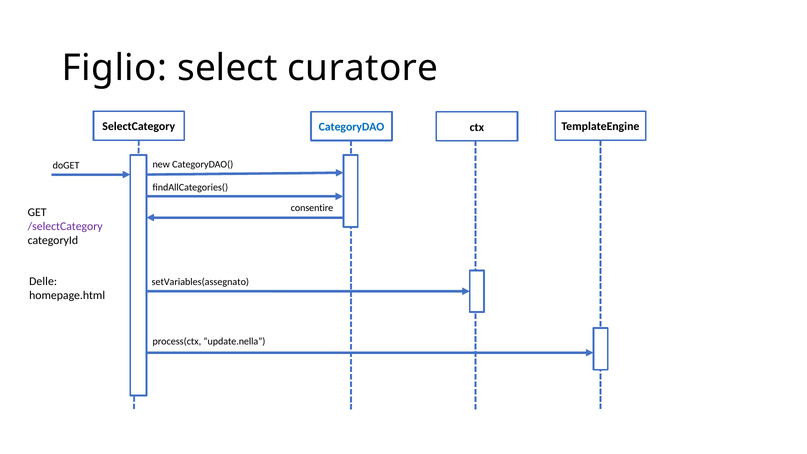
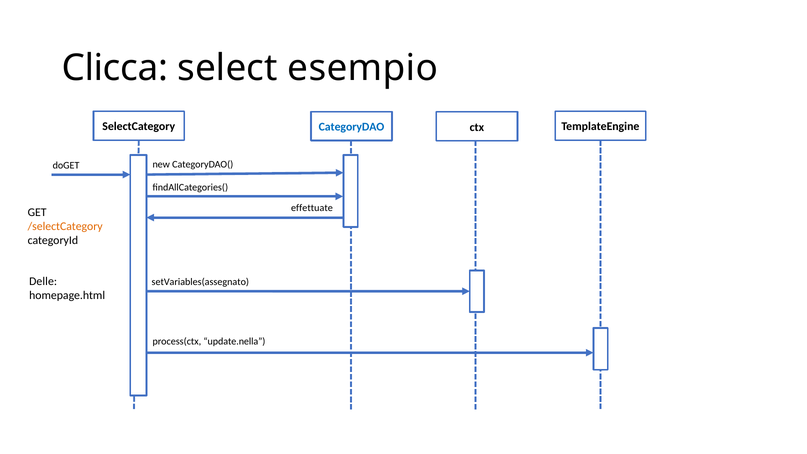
Figlio: Figlio -> Clicca (115, 68)
curatore: curatore -> esempio (363, 68)
consentire: consentire -> effettuate (312, 208)
/selectCategory colour: purple -> orange (65, 226)
